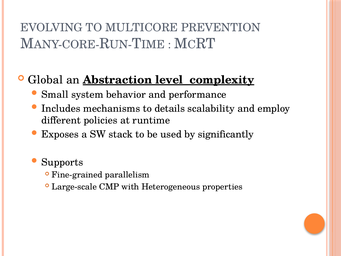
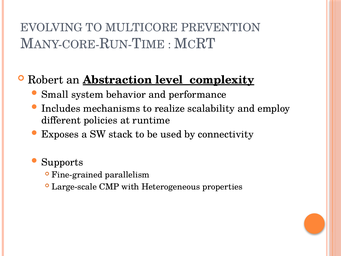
Global: Global -> Robert (45, 80)
details: details -> realize (170, 108)
significantly: significantly -> connectivity (226, 134)
